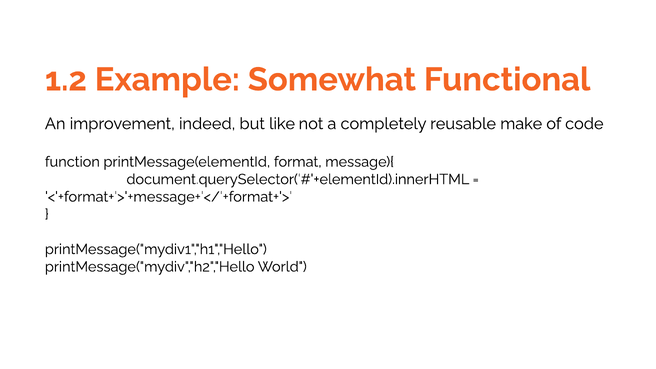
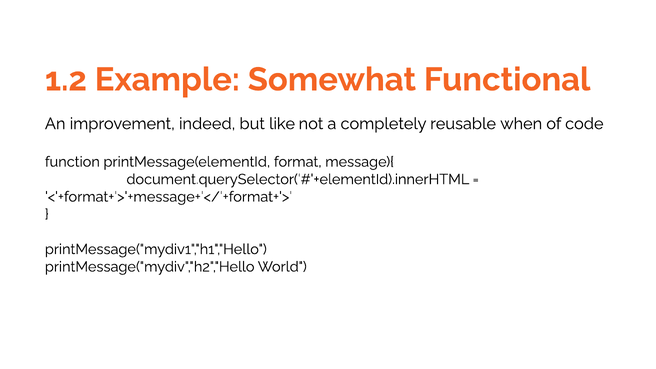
make: make -> when (521, 124)
